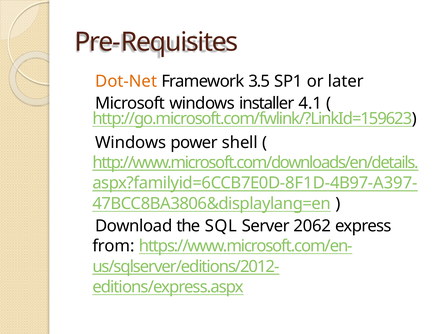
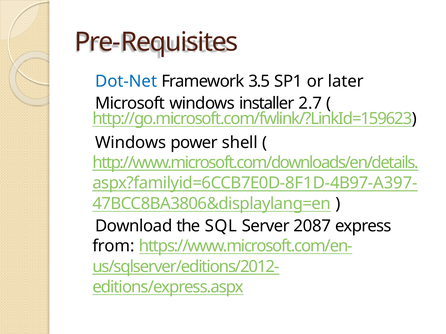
Dot-Net colour: orange -> blue (126, 81)
4.1: 4.1 -> 2.7 (310, 103)
2062: 2062 -> 2087 (312, 226)
